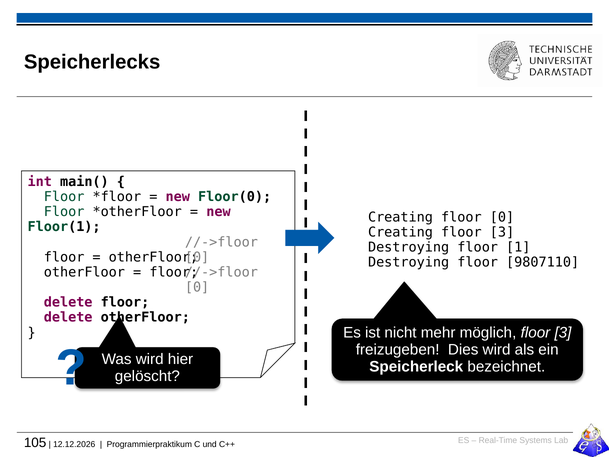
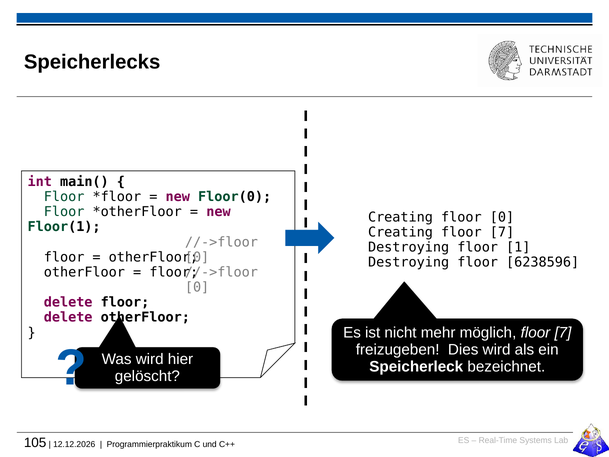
Creating floor 3: 3 -> 7 (502, 232)
9807110: 9807110 -> 6238596 (543, 262)
möglich floor 3: 3 -> 7 (563, 333)
